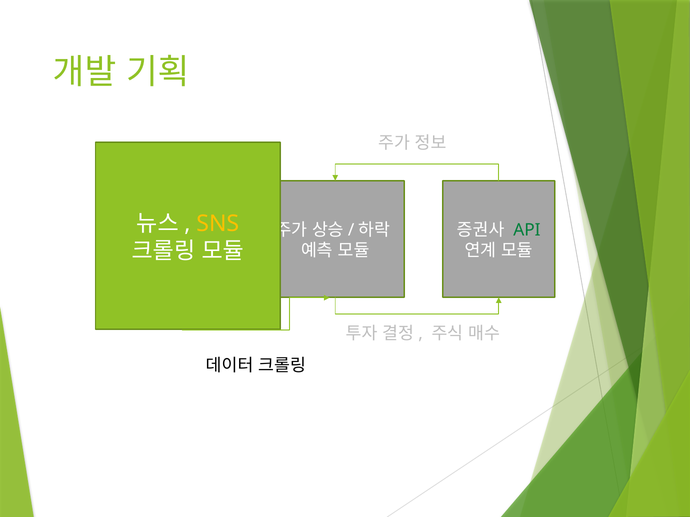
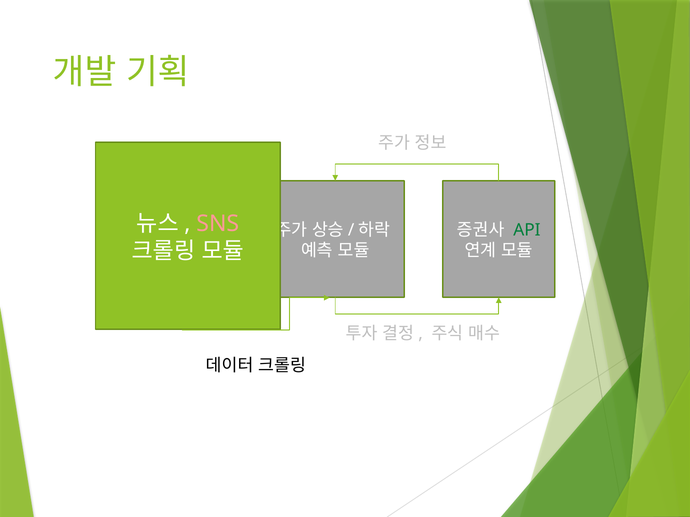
SNS colour: yellow -> pink (218, 224)
